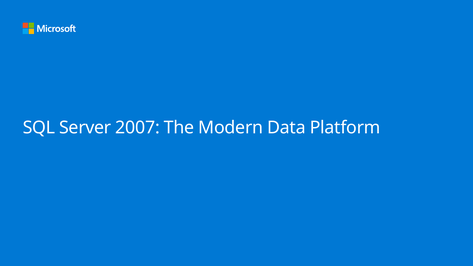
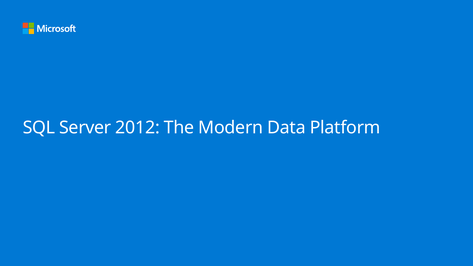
2007: 2007 -> 2012 (138, 128)
